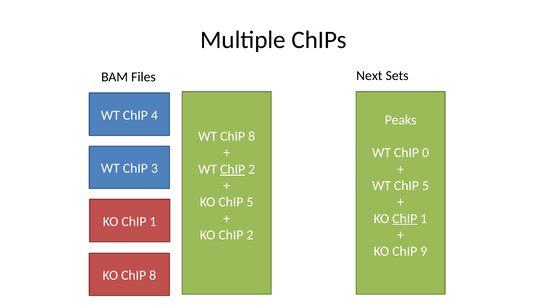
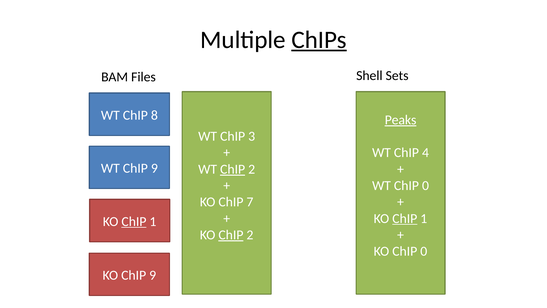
ChIPs underline: none -> present (319, 40)
Next: Next -> Shell (369, 76)
4: 4 -> 8 (154, 115)
Peaks underline: none -> present (401, 120)
WT ChIP 8: 8 -> 3 (252, 136)
0: 0 -> 4 (426, 153)
WT ChIP 3: 3 -> 9 (154, 168)
WT ChIP 5: 5 -> 0 (426, 185)
KO ChIP 5: 5 -> 7 (250, 202)
ChIP underline: none -> present (134, 221)
ChIP underline: none -> present (231, 235)
KO ChIP 9: 9 -> 0 (424, 251)
KO ChIP 8: 8 -> 9 (153, 275)
